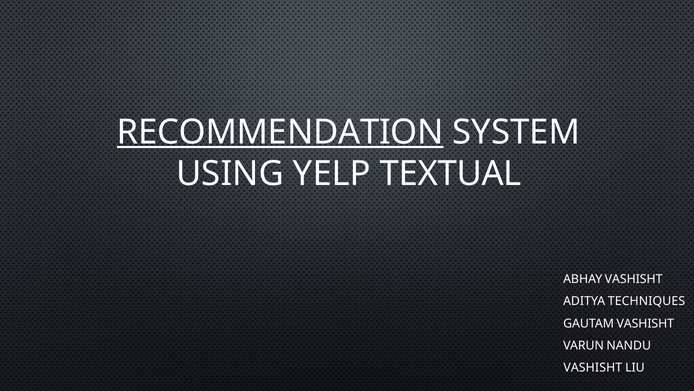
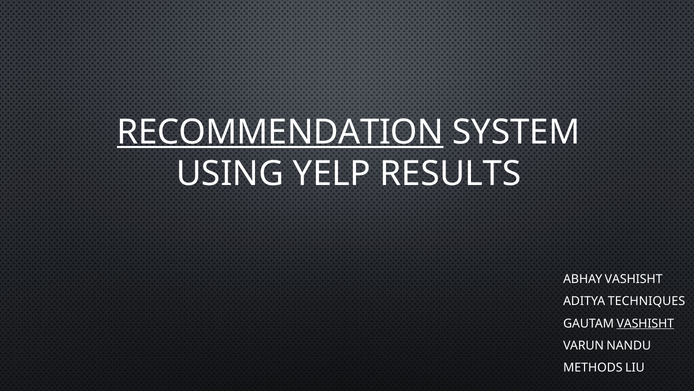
TEXTUAL: TEXTUAL -> RESULTS (451, 174)
VASHISHT underline: none -> present (645, 323)
VASHISHT: VASHISHT -> METHODS (593, 367)
